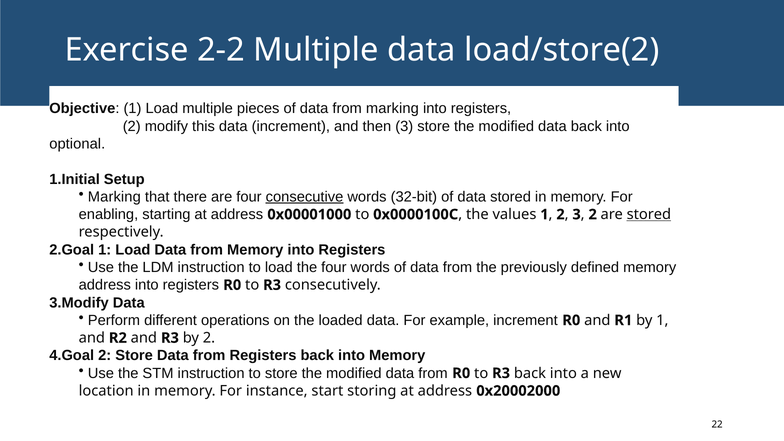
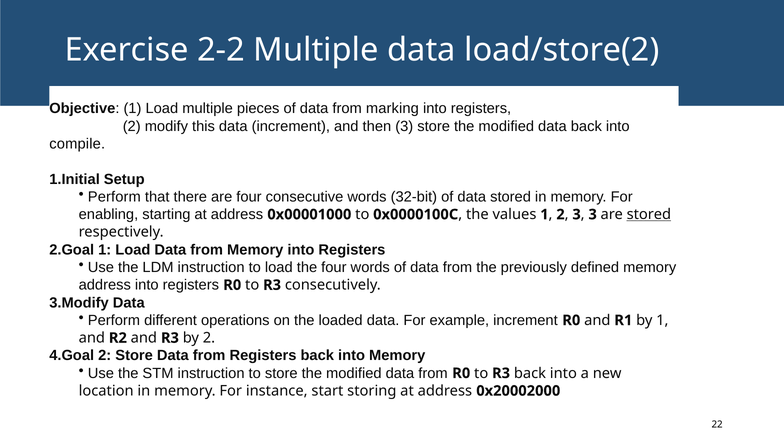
optional: optional -> compile (77, 144)
Marking: Marking -> Perform (114, 197)
consecutive underline: present -> none (305, 197)
2: 2 -> 3 (593, 214)
